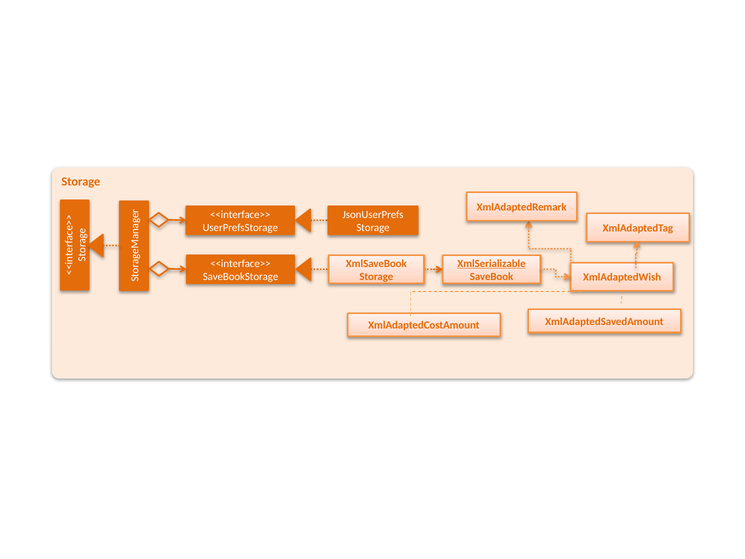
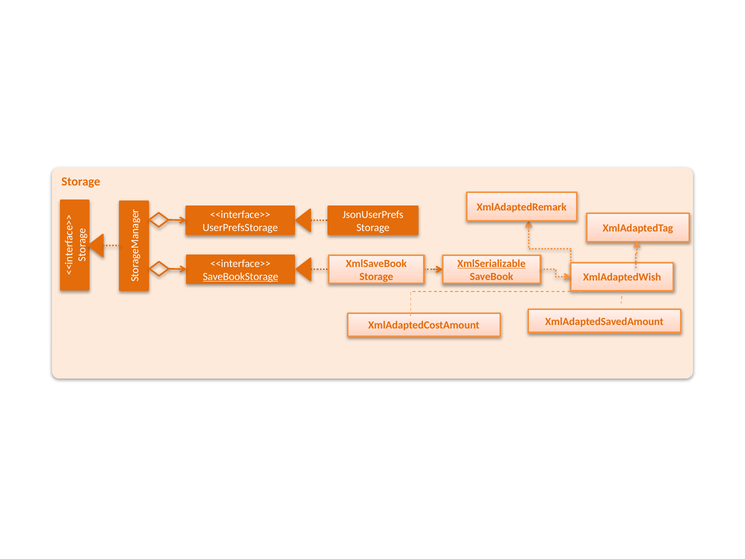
SaveBookStorage underline: none -> present (241, 276)
